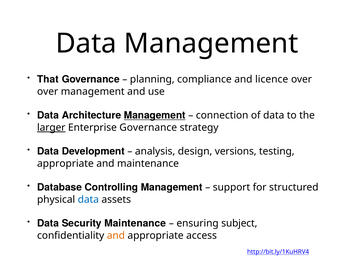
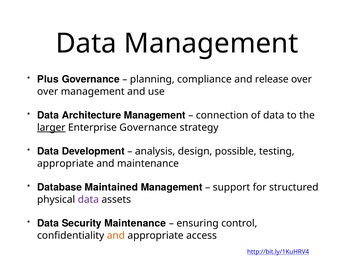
That: That -> Plus (48, 79)
licence: licence -> release (272, 79)
Management underline: present -> none (155, 115)
versions: versions -> possible (236, 151)
Controlling: Controlling -> Maintained (111, 187)
data colour: blue -> purple (88, 199)
subject: subject -> control (239, 223)
